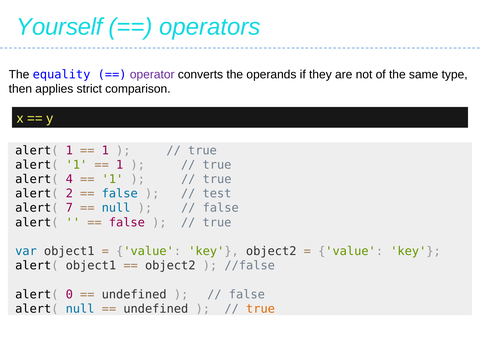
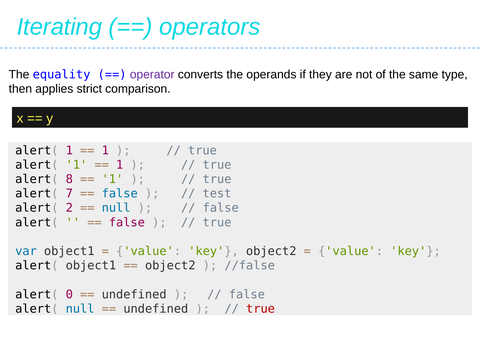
Yourself: Yourself -> Iterating (59, 27)
4: 4 -> 8 (69, 179)
2: 2 -> 7 (69, 194)
7: 7 -> 2 (69, 208)
true colour: orange -> red (261, 309)
